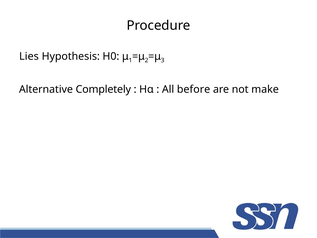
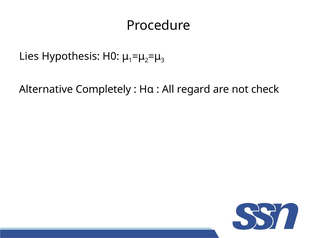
before: before -> regard (194, 89)
make: make -> check (265, 89)
